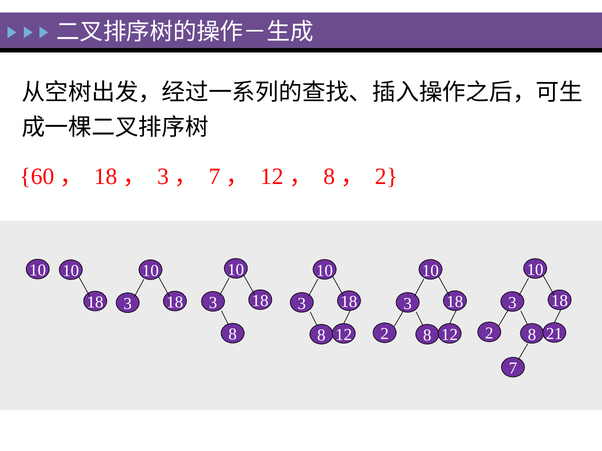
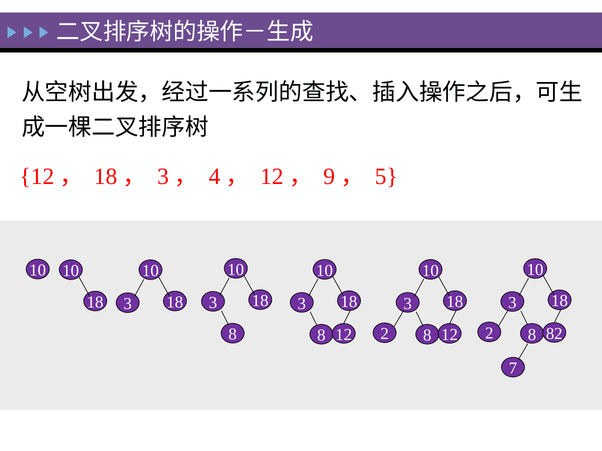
60: 60 -> 12 (37, 177)
7: 7 -> 4 (215, 177)
8: 8 -> 9 (329, 177)
2: 2 -> 5 (386, 177)
21: 21 -> 82 (554, 334)
